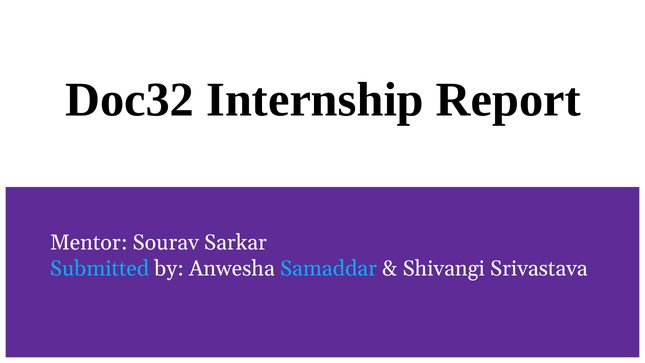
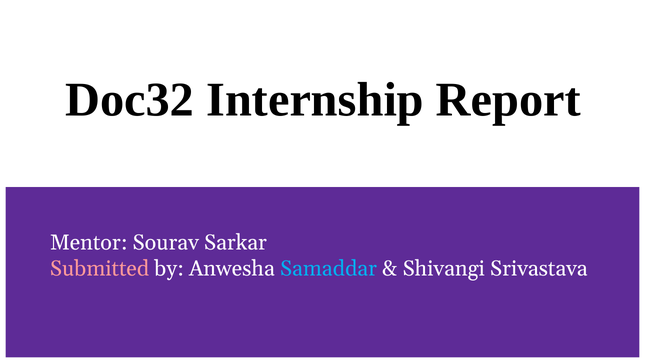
Submitted colour: light blue -> pink (100, 268)
